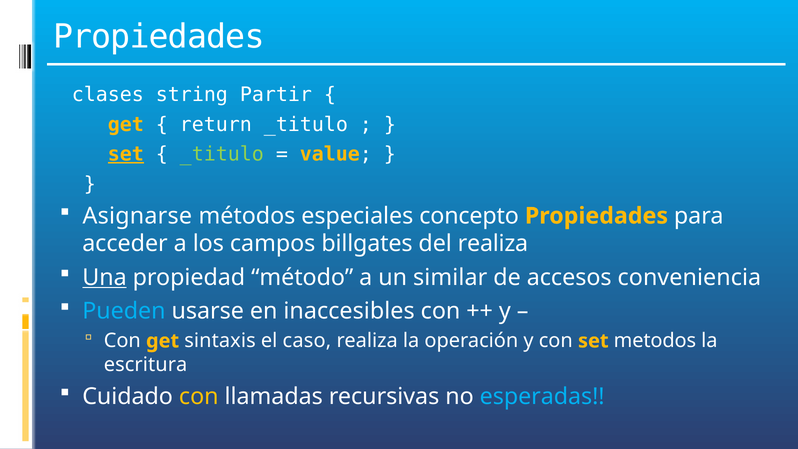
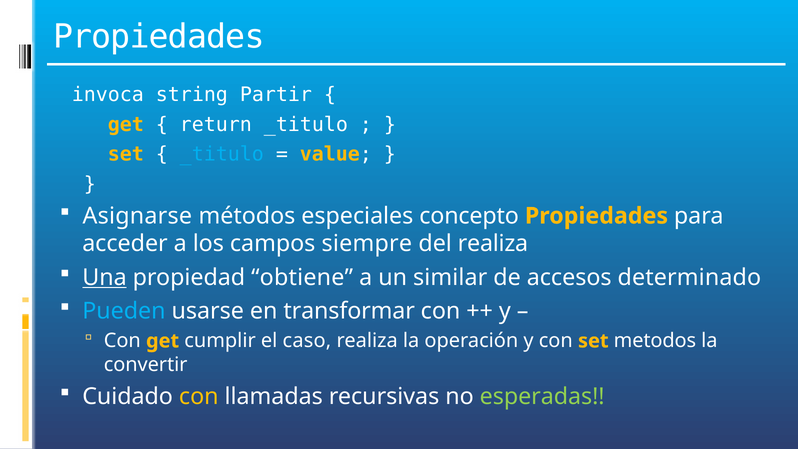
clases: clases -> invoca (108, 95)
set underline: present -> none (126, 154)
_titulo colour: light green -> light blue (222, 154)
billgates: billgates -> siempre (367, 244)
método: método -> obtiene (302, 277)
conveniencia: conveniencia -> determinado (689, 277)
inaccesibles: inaccesibles -> transformar (349, 311)
sintaxis: sintaxis -> cumplir (220, 341)
escritura: escritura -> convertir (146, 365)
esperadas colour: light blue -> light green (542, 397)
